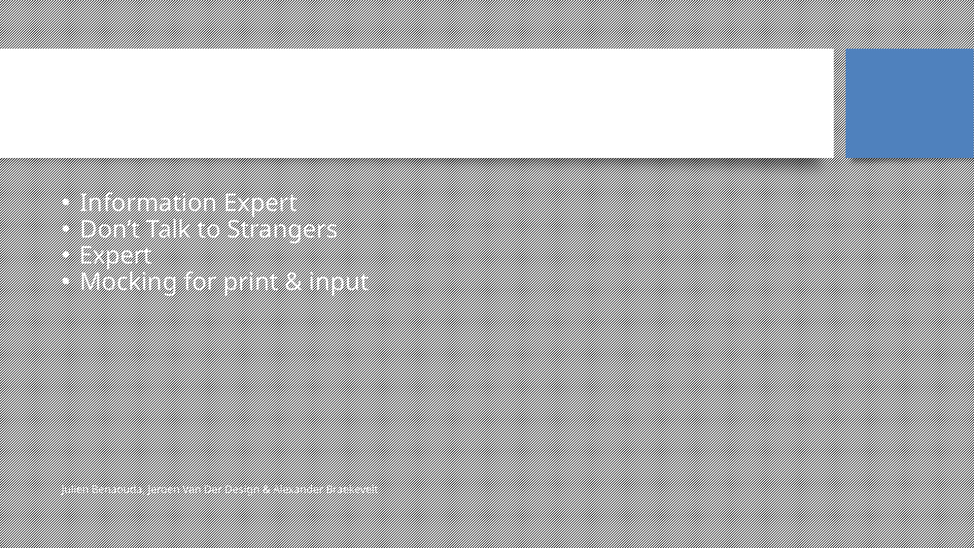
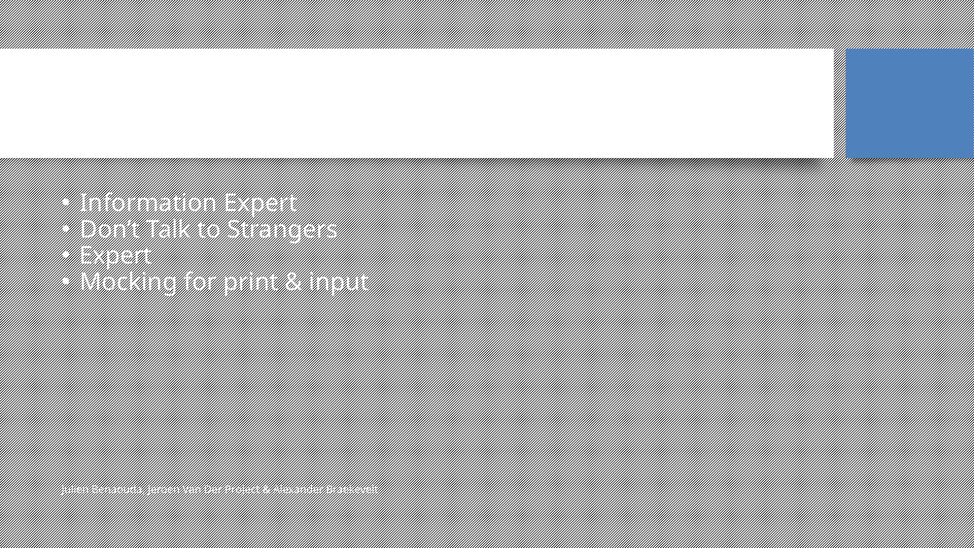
Design: Design -> Project (242, 490)
